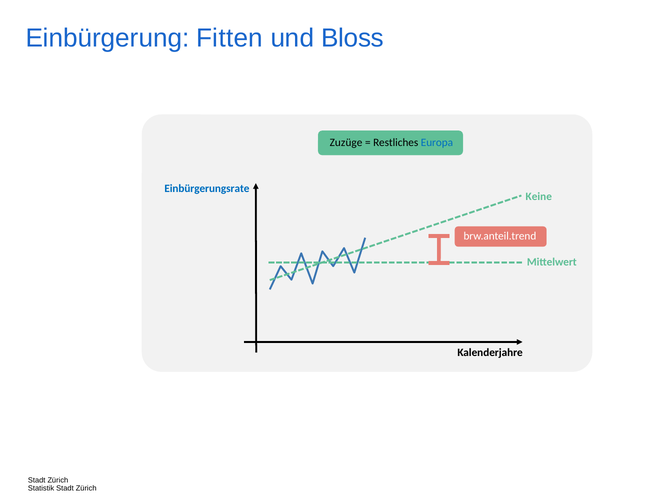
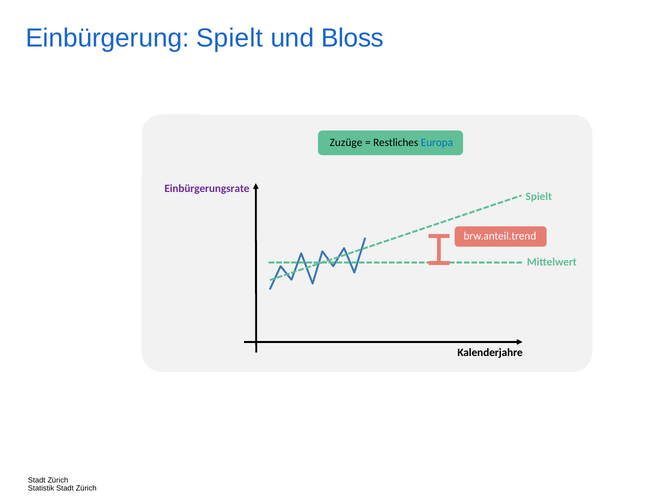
Einbürgerung Fitten: Fitten -> Spielt (230, 38)
Einbürgerungsrate colour: blue -> purple (207, 189)
Keine: Keine -> Spielt (539, 197)
